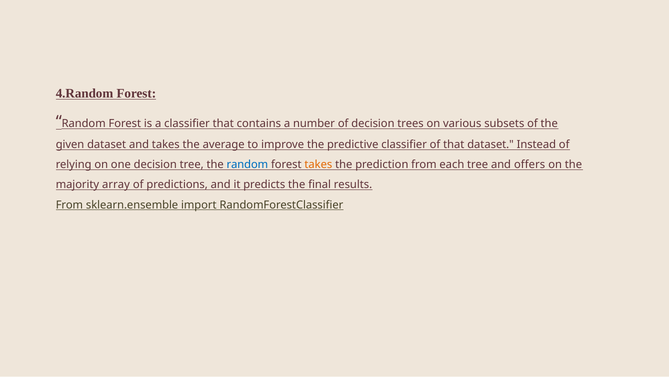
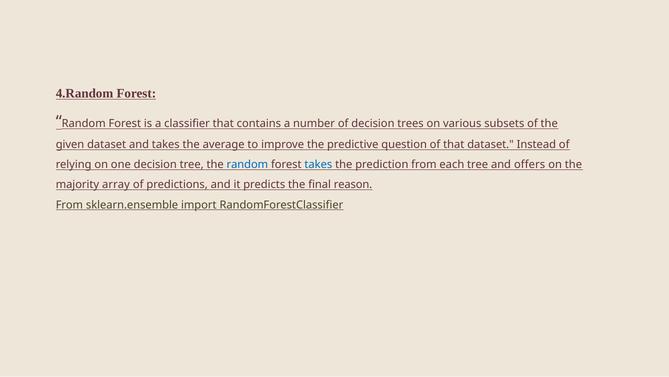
predictive classifier: classifier -> question (404, 145)
takes colour: orange -> blue (318, 165)
results: results -> reason (353, 185)
